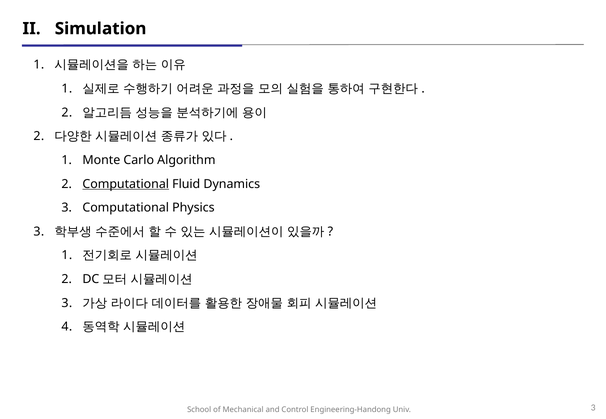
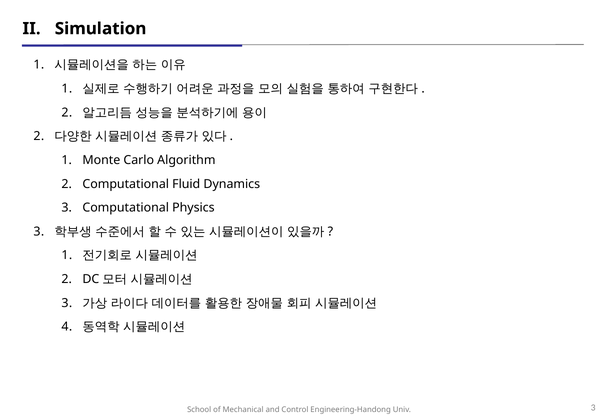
Computational underline: present -> none (126, 184)
